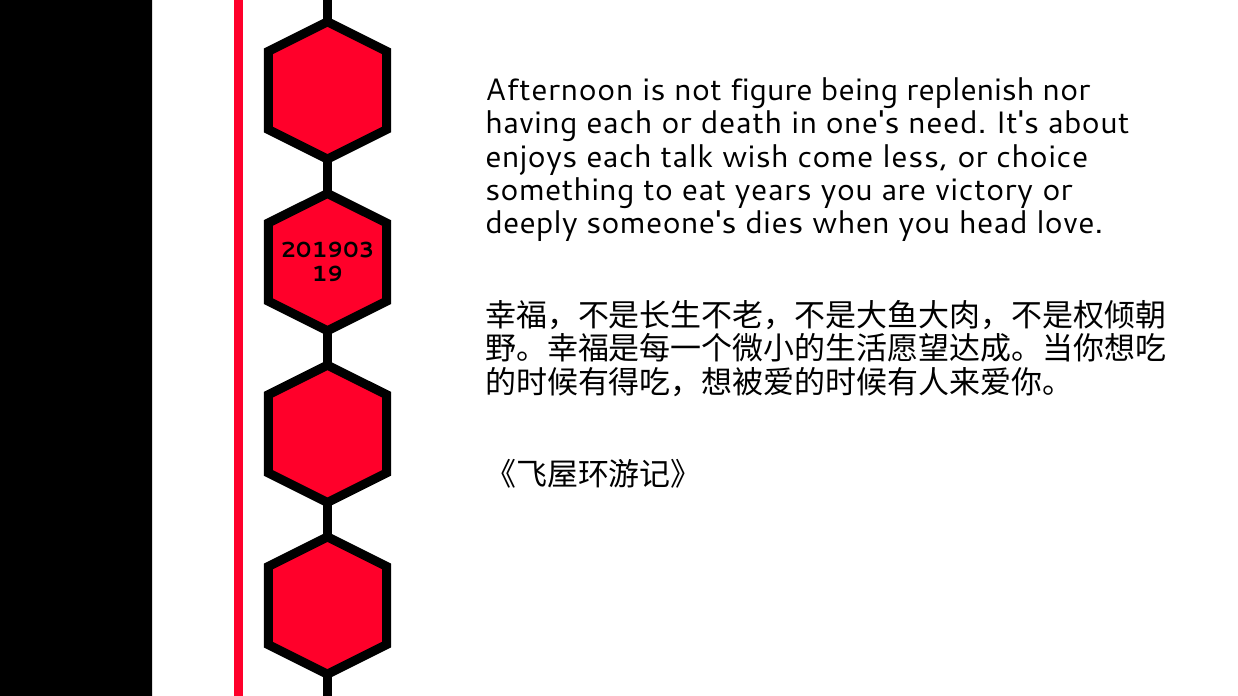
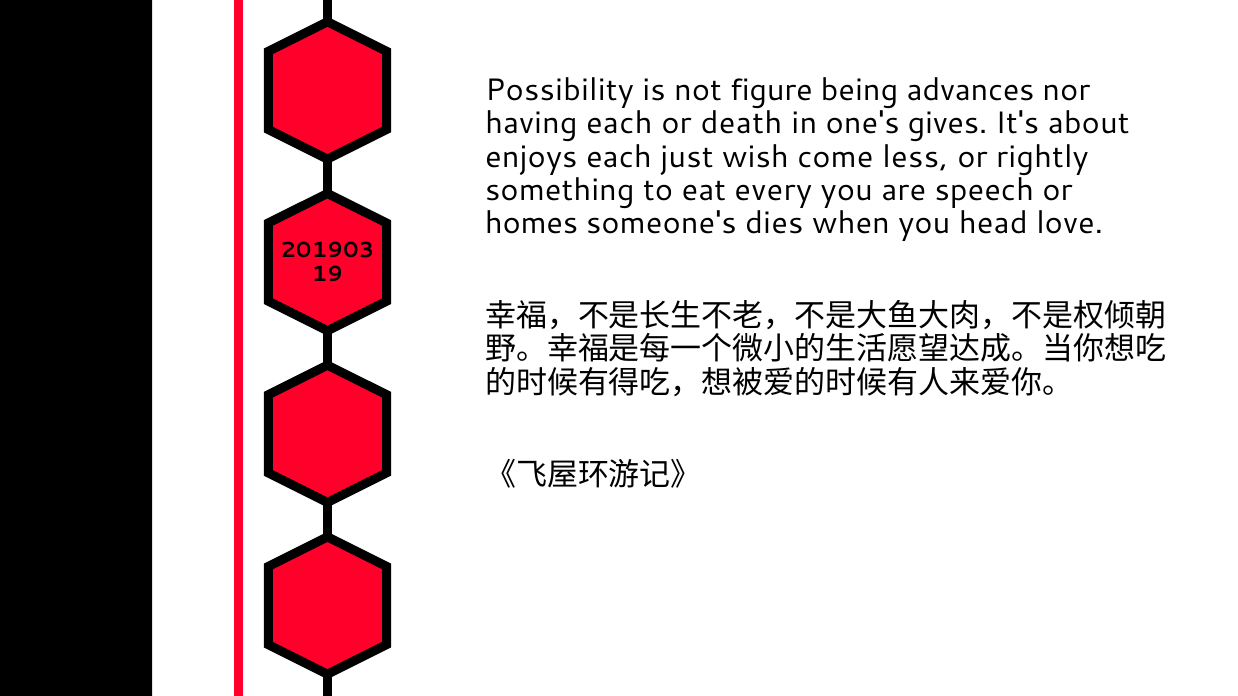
Afternoon: Afternoon -> Possibility (560, 90)
replenish: replenish -> advances (971, 90)
need: need -> gives (948, 124)
talk: talk -> just (687, 157)
choice: choice -> rightly (1042, 157)
years: years -> every (773, 190)
victory: victory -> speech (984, 190)
deeply: deeply -> homes (532, 224)
